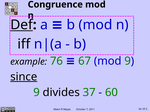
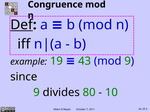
76: 76 -> 19 (56, 61)
67: 67 -> 43 (85, 61)
since underline: present -> none (24, 77)
37: 37 -> 80 (89, 93)
60: 60 -> 10 (111, 93)
